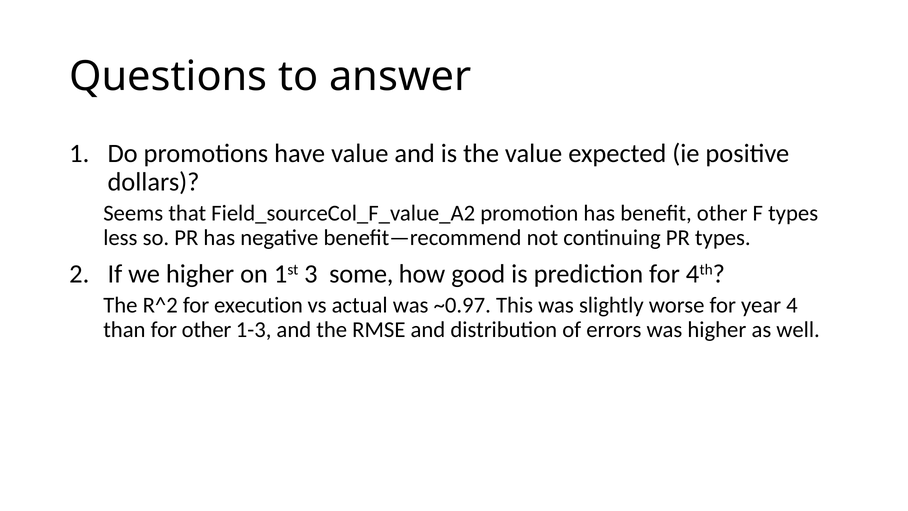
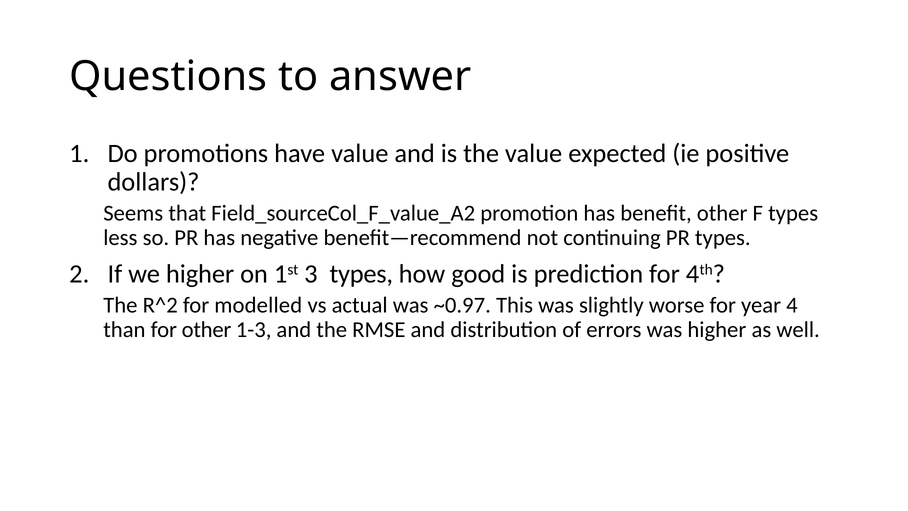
3 some: some -> types (361, 274)
execution: execution -> modelled (258, 305)
